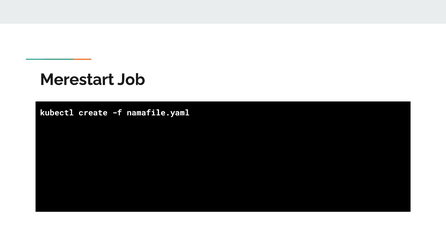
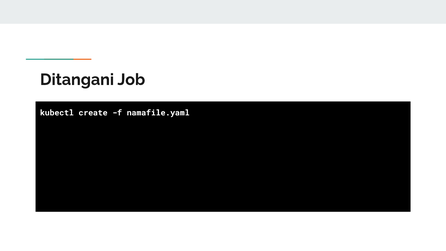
Merestart: Merestart -> Ditangani (77, 80)
